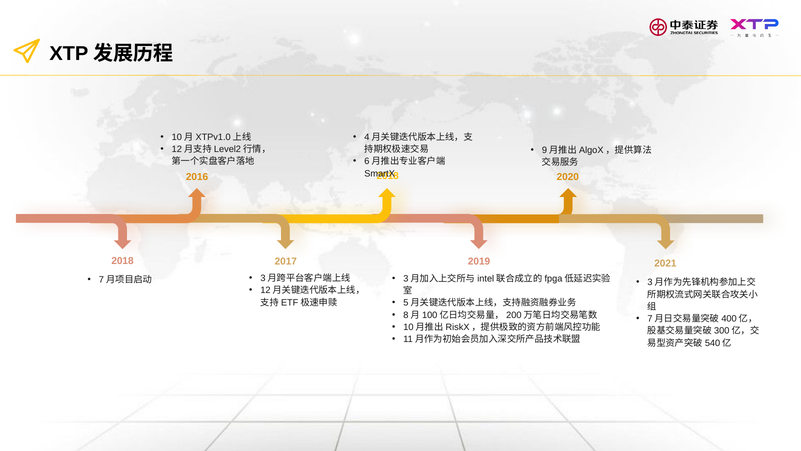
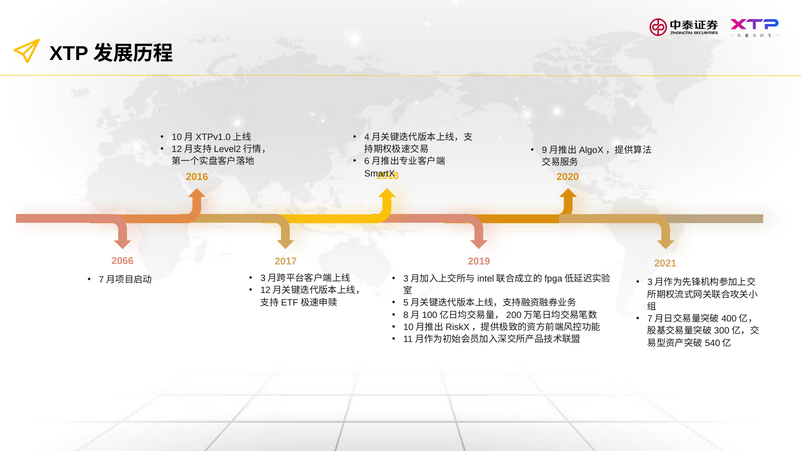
2018: 2018 -> 2066 (122, 261)
